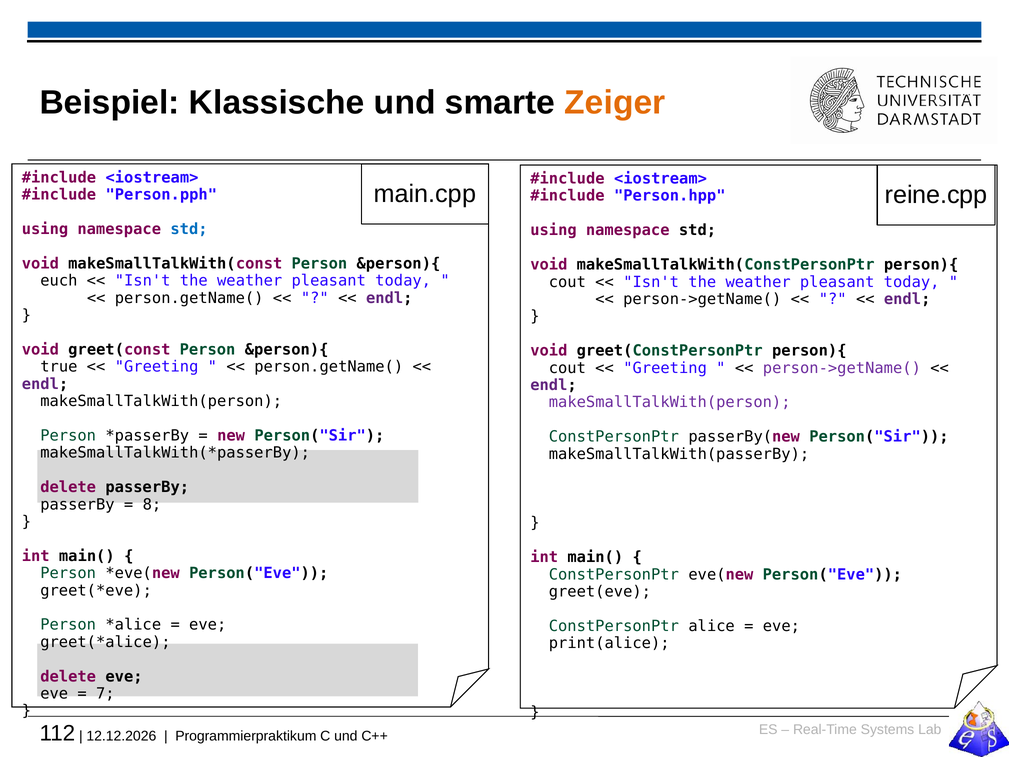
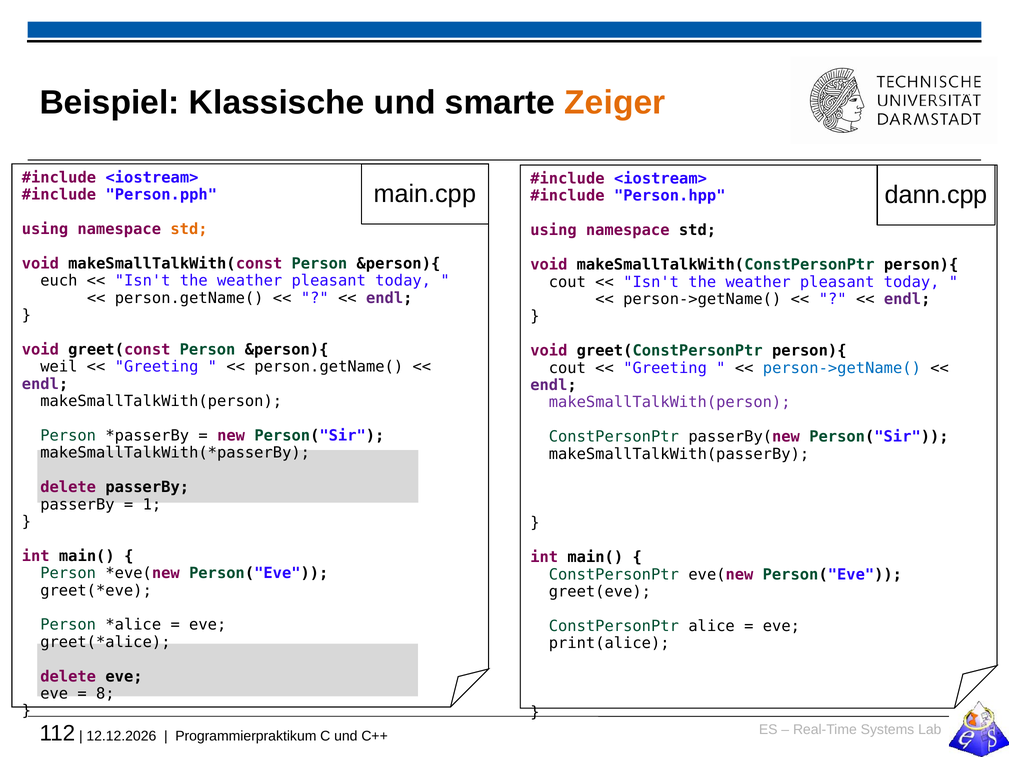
reine.cpp: reine.cpp -> dann.cpp (936, 195)
std colour: blue -> orange (189, 229)
true: true -> weil (59, 367)
person->getName( colour: purple -> blue (842, 368)
8: 8 -> 1 (152, 504)
7: 7 -> 8 (105, 693)
